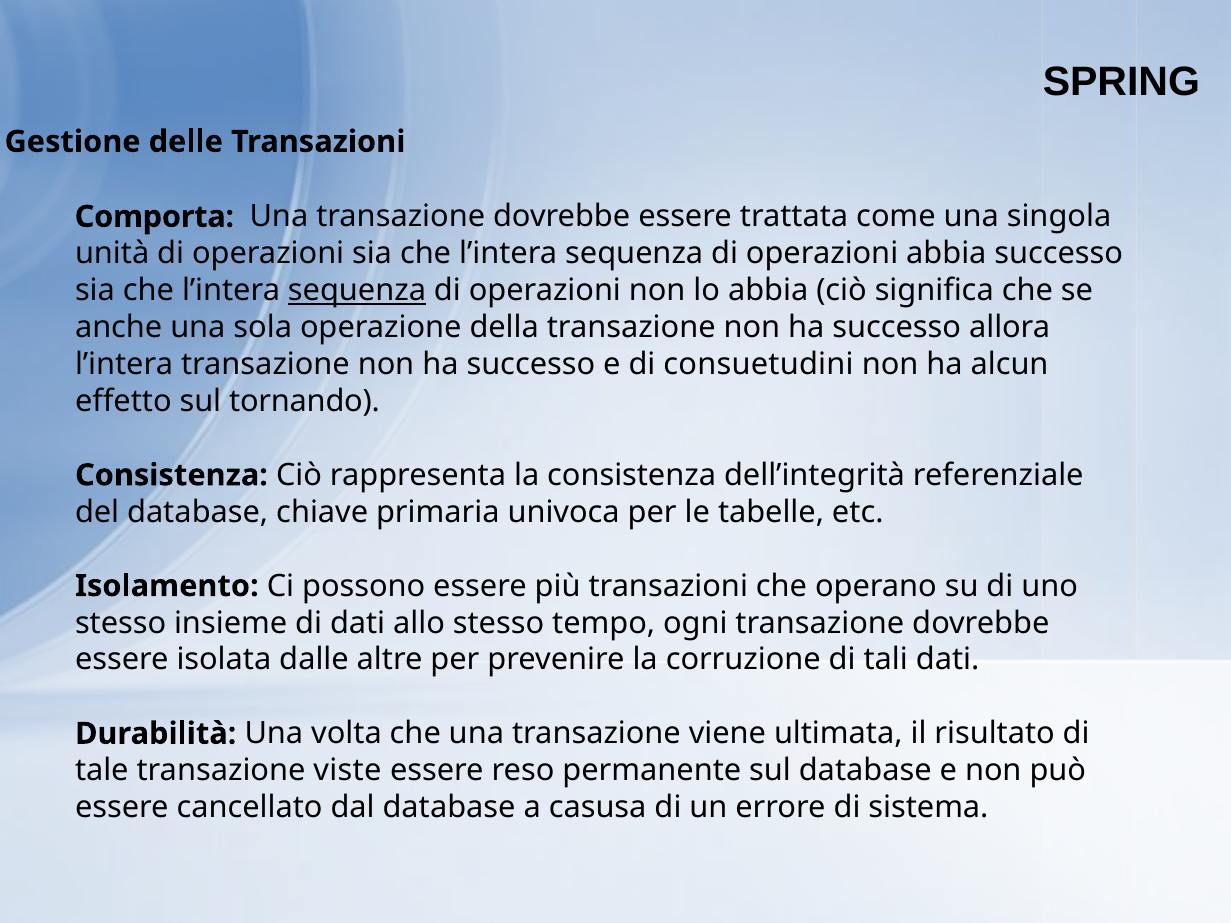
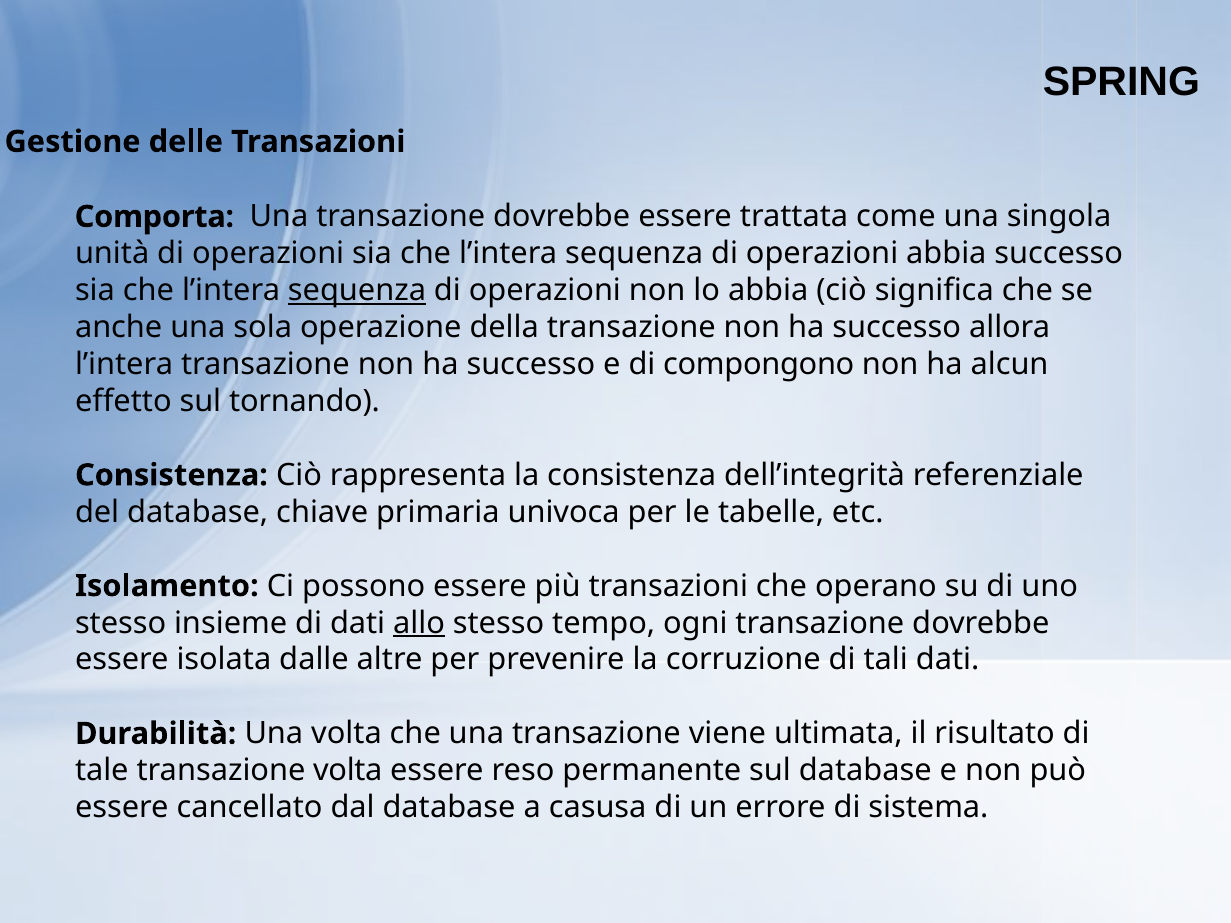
consuetudini: consuetudini -> compongono (759, 365)
allo underline: none -> present (419, 623)
transazione viste: viste -> volta (348, 771)
